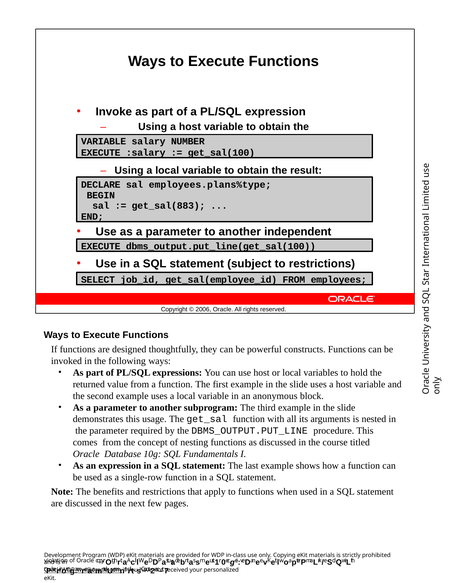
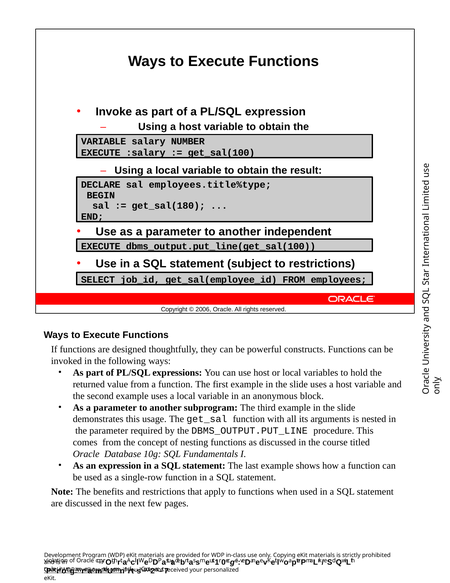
employees.plans%type: employees.plans%type -> employees.title%type (210, 184)
get_sal(883: get_sal(883 -> get_sal(180 (168, 205)
